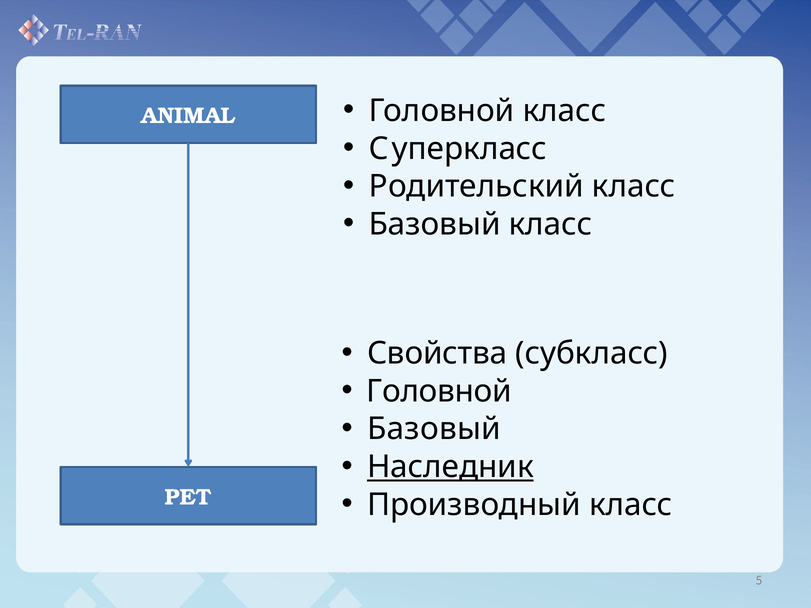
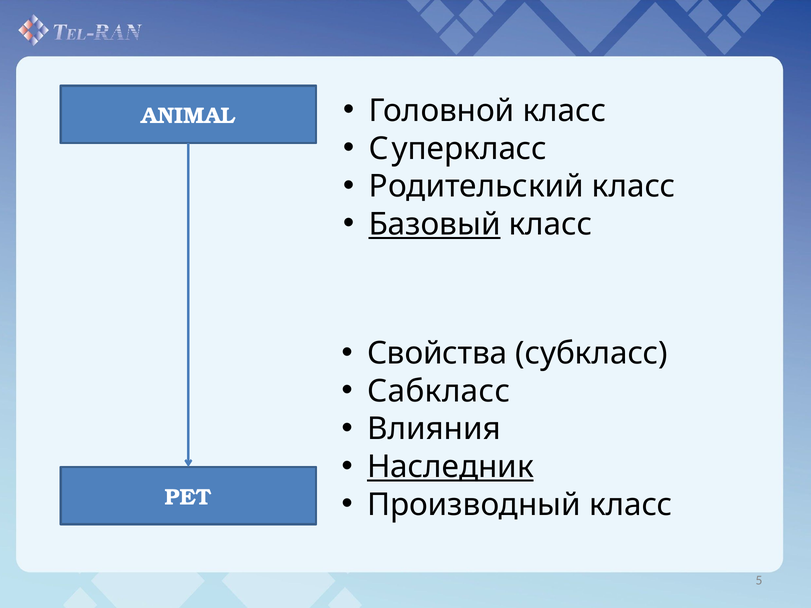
Базовый underline: none -> present (435, 224)
Головной: Головной -> Сабкласс (439, 391)
Базовый: Базовый -> Влияния (434, 429)
